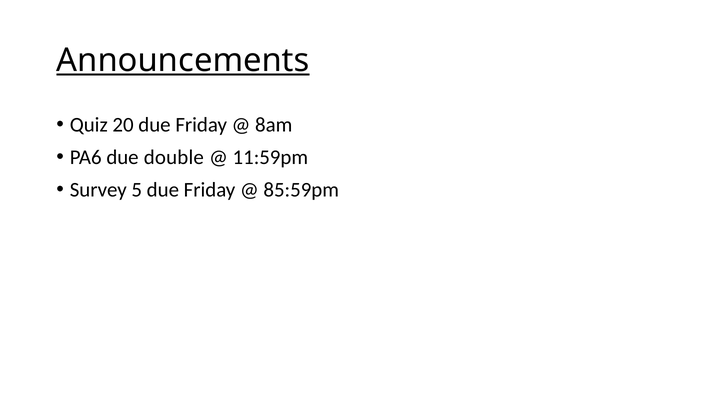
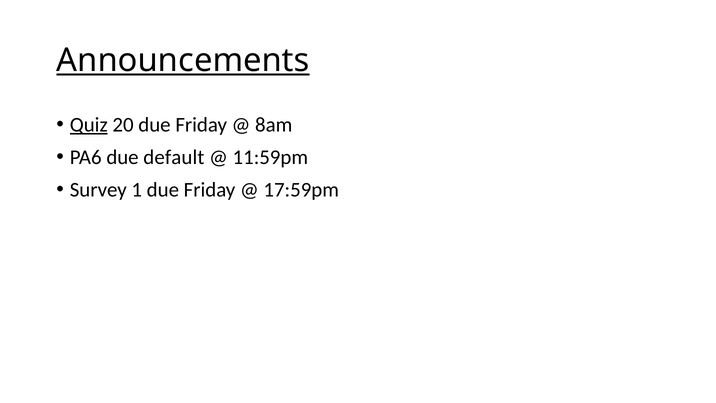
Quiz underline: none -> present (89, 125)
double: double -> default (174, 157)
5: 5 -> 1 (137, 190)
85:59pm: 85:59pm -> 17:59pm (301, 190)
